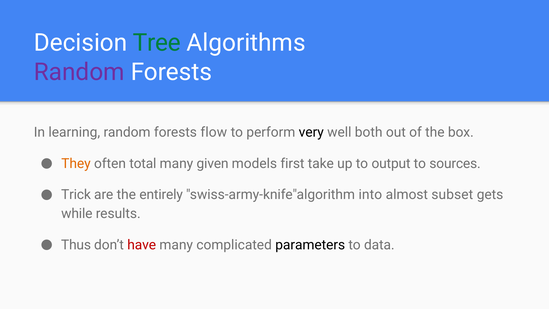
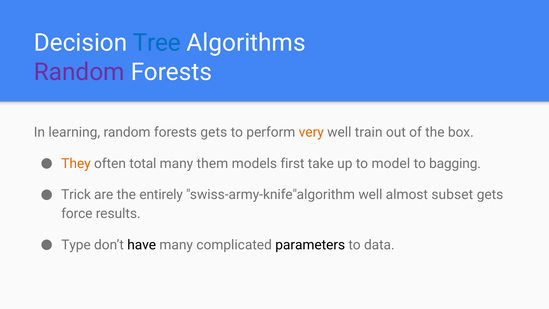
Tree colour: green -> blue (157, 43)
forests flow: flow -> gets (214, 132)
very colour: black -> orange (311, 132)
both: both -> train (369, 132)
given: given -> them (212, 163)
output: output -> model (391, 163)
sources: sources -> bagging (455, 163)
swiss-army-knife"algorithm into: into -> well (370, 195)
while: while -> force (77, 214)
Thus: Thus -> Type (76, 245)
have colour: red -> black (142, 245)
